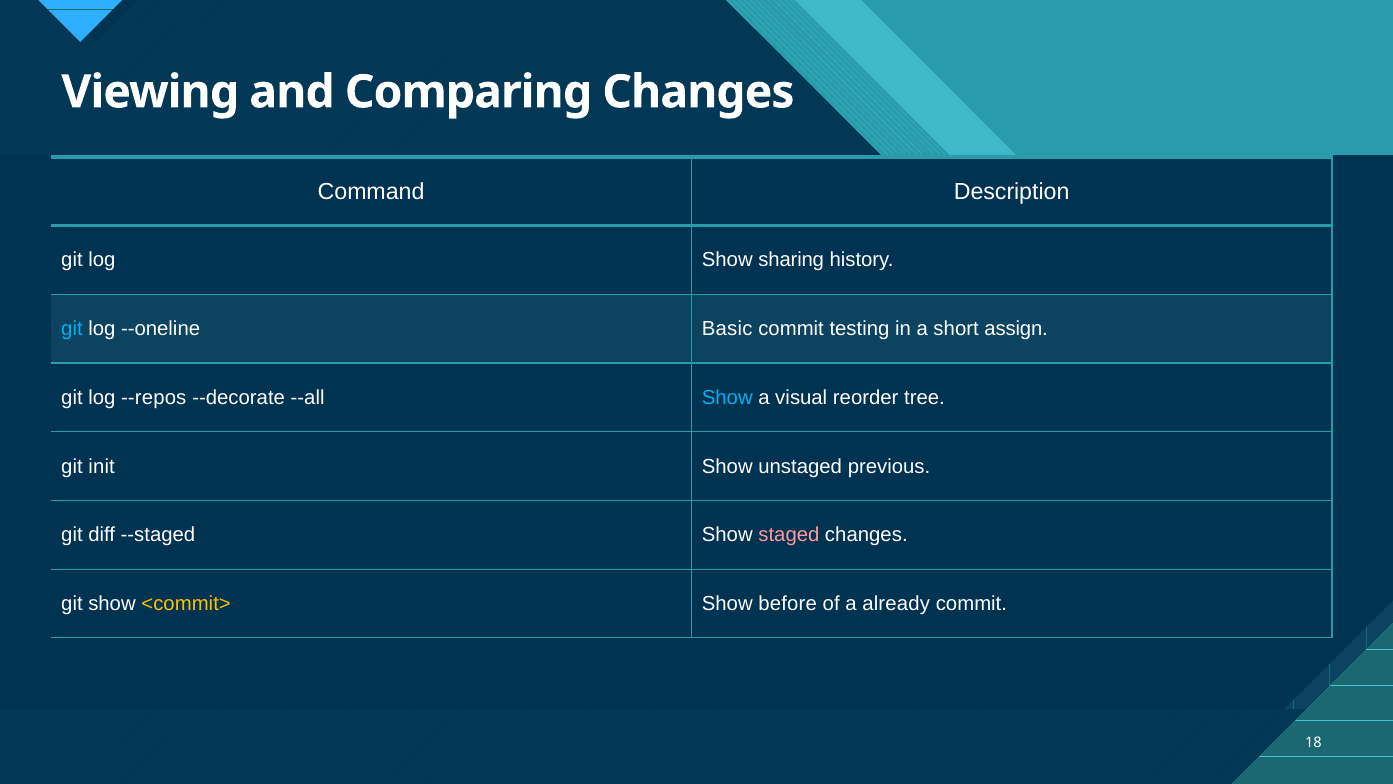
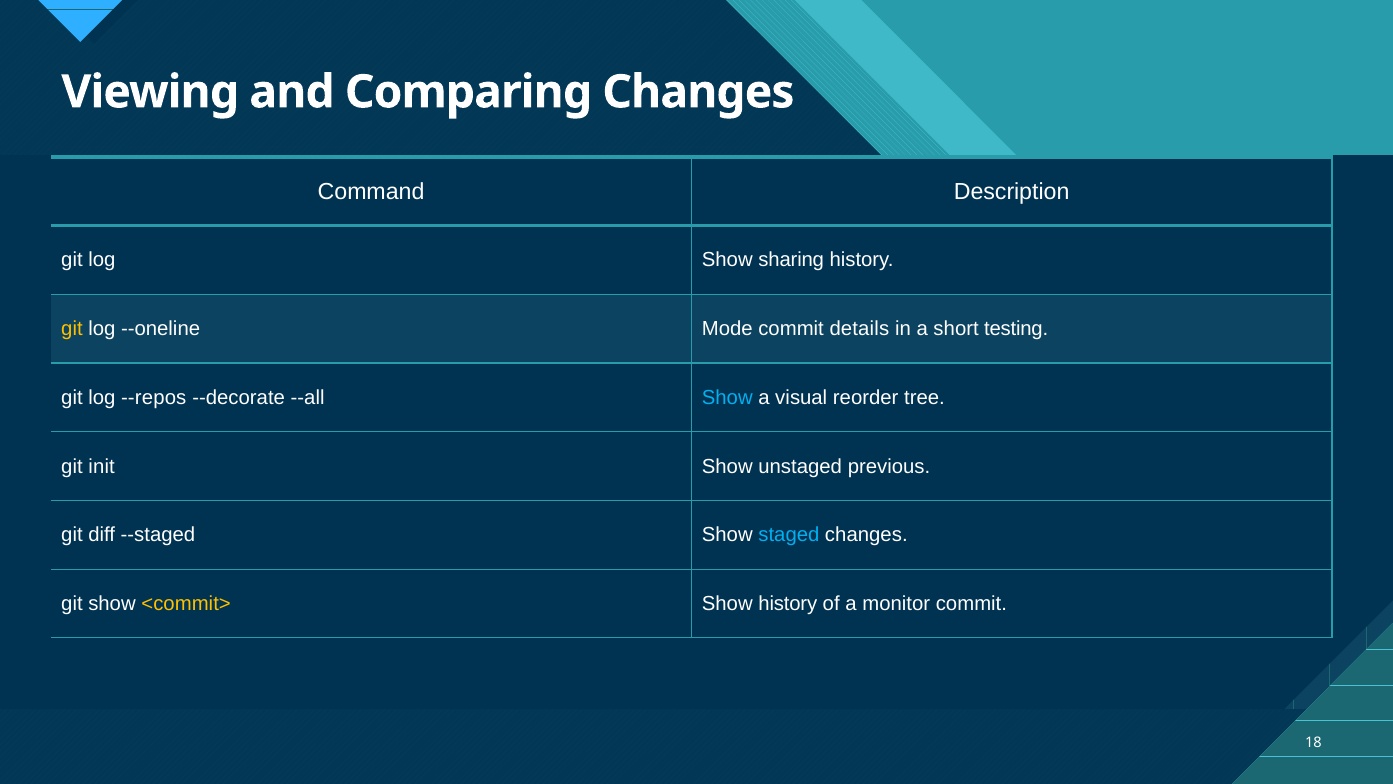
git colour: light blue -> yellow (72, 329)
Basic: Basic -> Mode (727, 329)
testing: testing -> details (859, 329)
assign: assign -> testing (1016, 329)
staged colour: pink -> light blue (789, 535)
Show before: before -> history (788, 603)
already: already -> monitor (896, 603)
